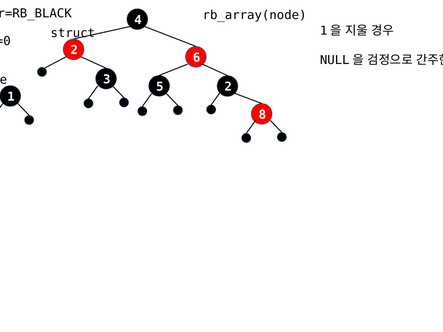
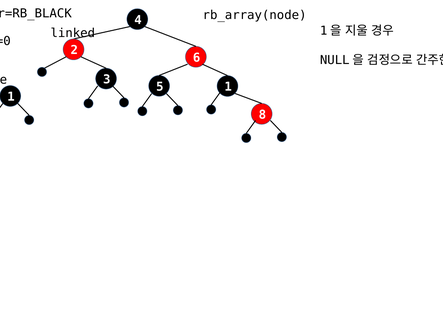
struct: struct -> linked (73, 33)
5 2: 2 -> 1 (228, 87)
